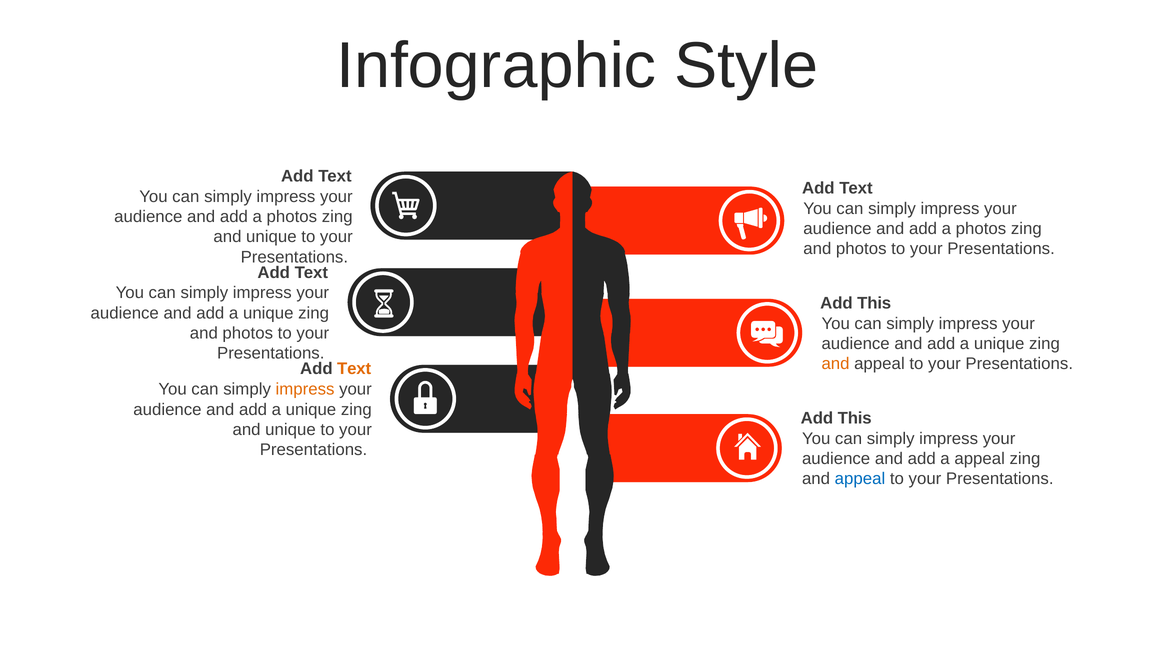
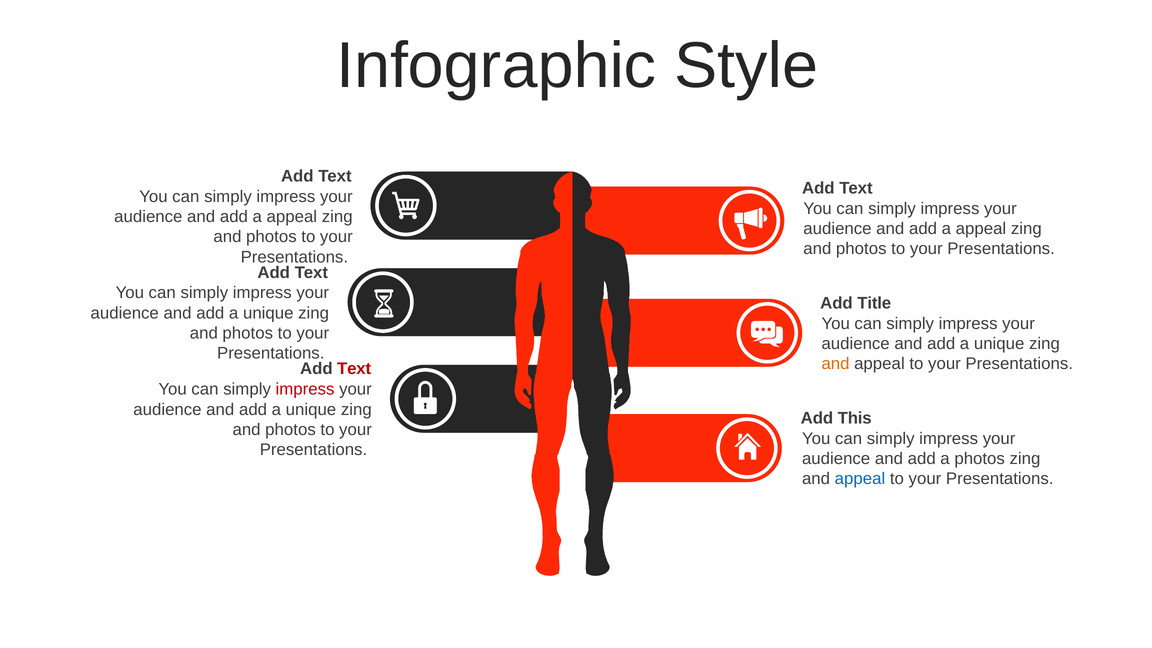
photos: photos -> appeal (292, 217)
photos: photos -> appeal (981, 229)
unique: unique -> photos (271, 237)
This: This -> Title (874, 303)
Text colour: orange -> red (354, 369)
impress colour: orange -> red (305, 389)
unique: unique -> photos (291, 430)
a appeal: appeal -> photos (980, 459)
